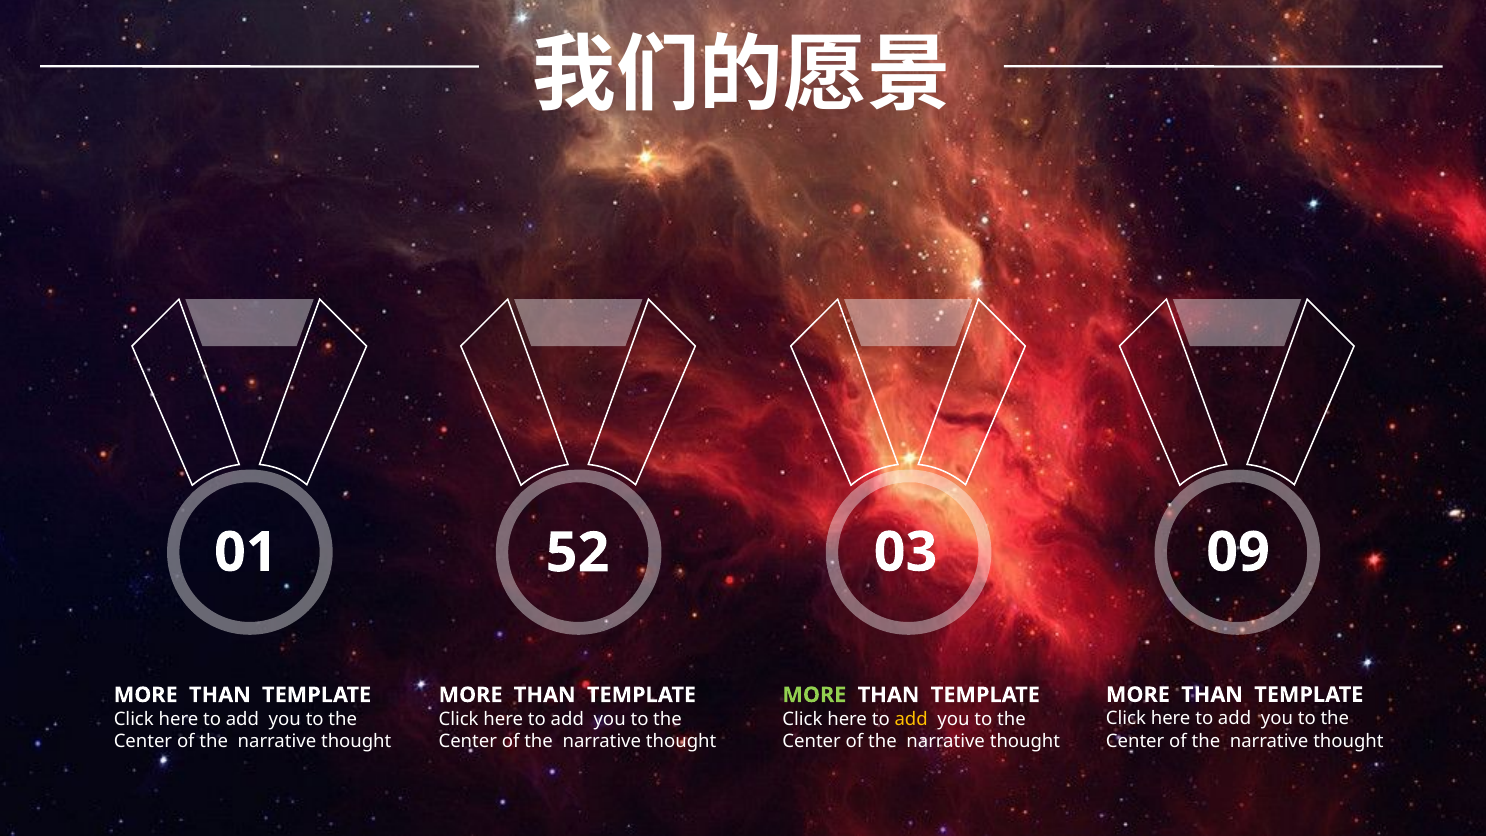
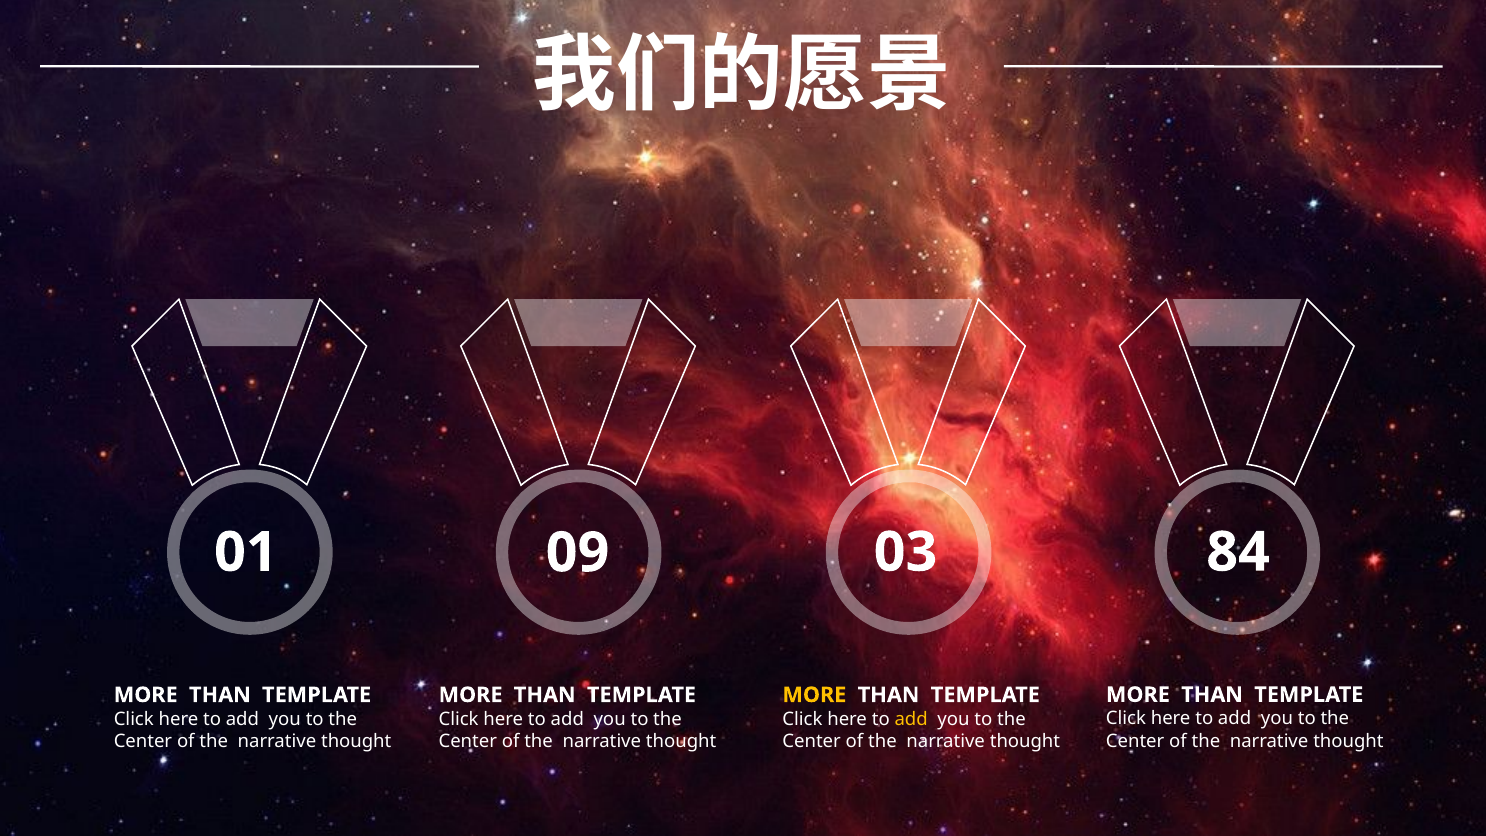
52: 52 -> 09 (578, 553)
09: 09 -> 84 (1238, 552)
MORE colour: light green -> yellow (814, 695)
